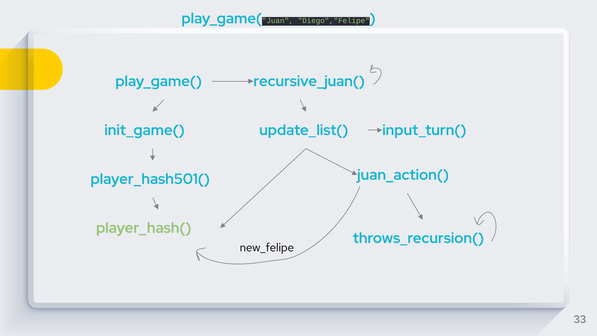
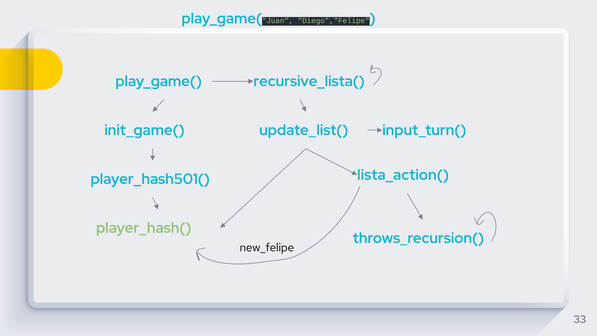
recursive_juan(: recursive_juan( -> recursive_lista( (309, 81)
juan_action(: juan_action( -> lista_action( (403, 175)
